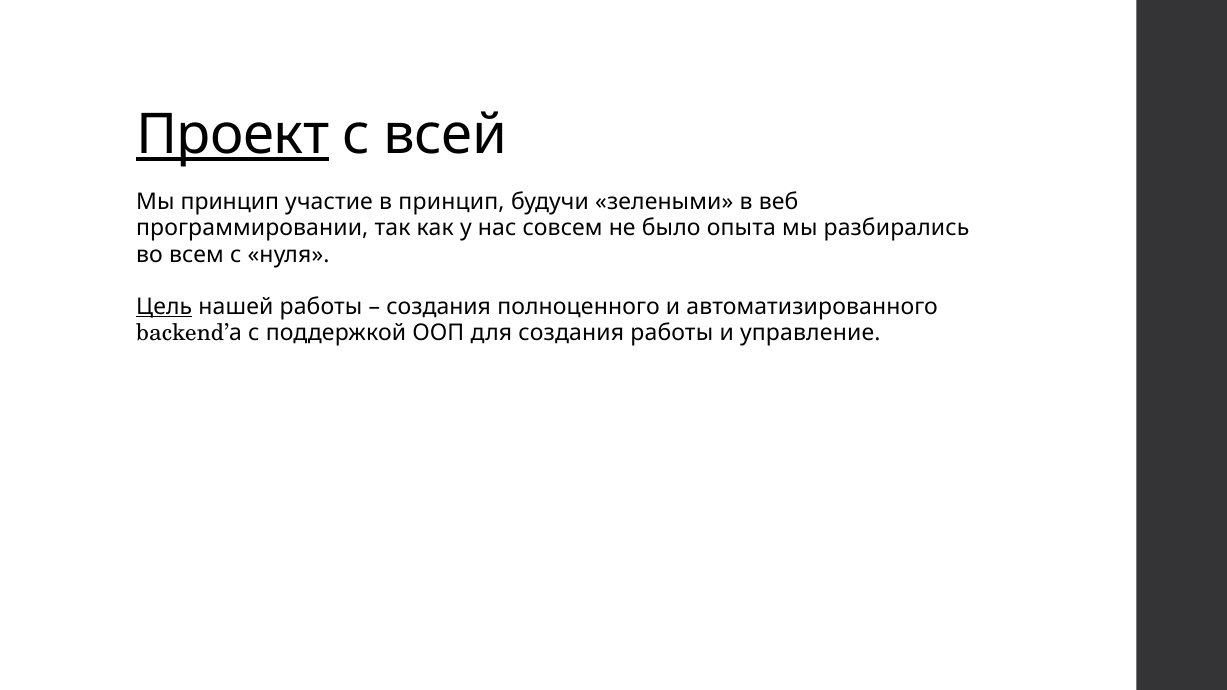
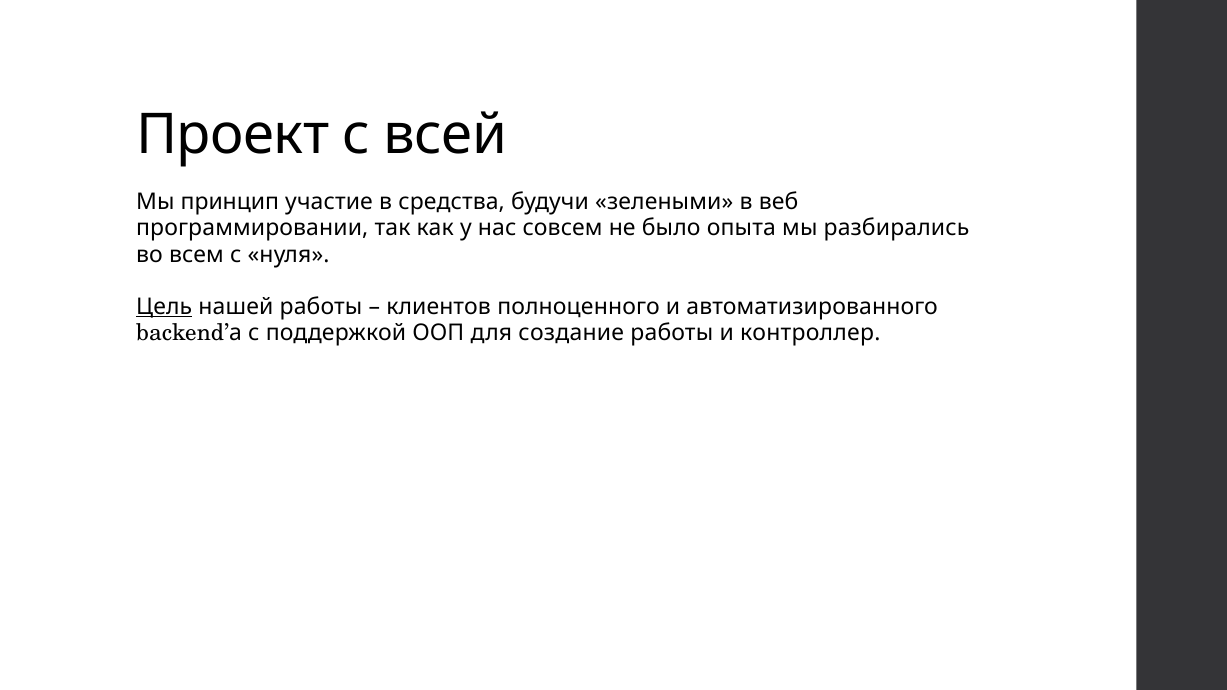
Проект underline: present -> none (233, 135)
в принцип: принцип -> средства (452, 202)
создания: создания -> клиентов (439, 307)
для создания: создания -> создание (571, 333)
управление: управление -> контроллер (810, 333)
